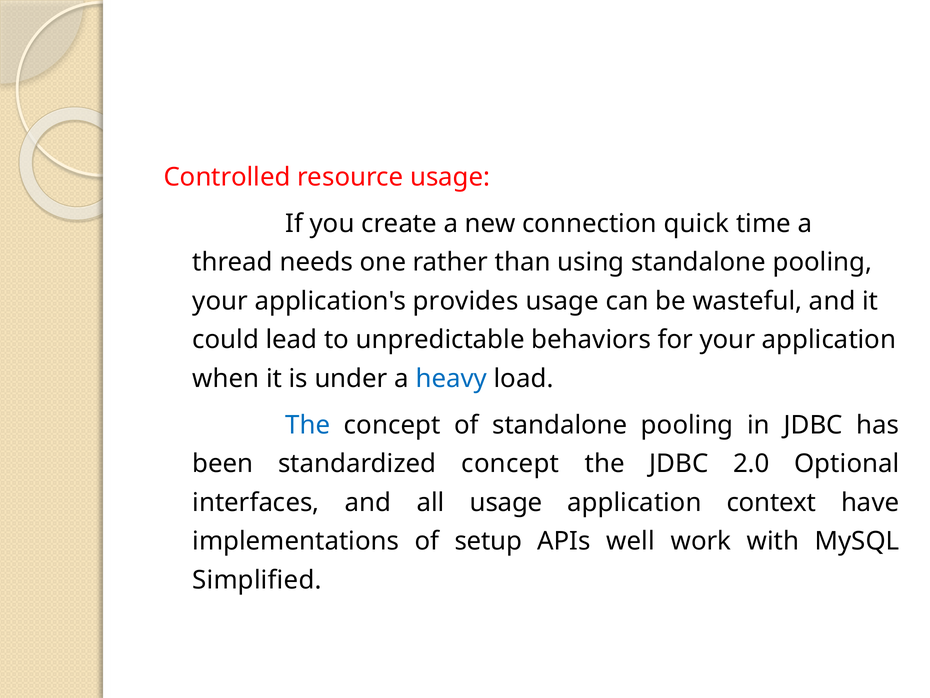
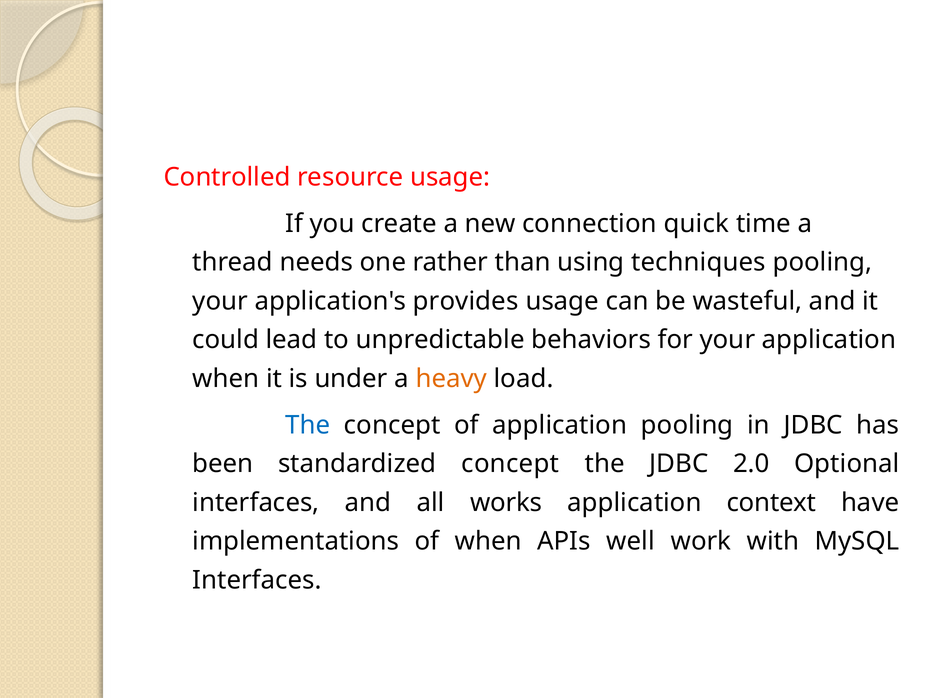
using standalone: standalone -> techniques (698, 262)
heavy colour: blue -> orange (451, 378)
of standalone: standalone -> application (560, 425)
all usage: usage -> works (506, 502)
of setup: setup -> when (488, 541)
Simplified: Simplified -> Interfaces (257, 580)
